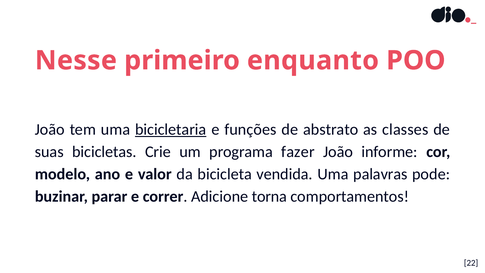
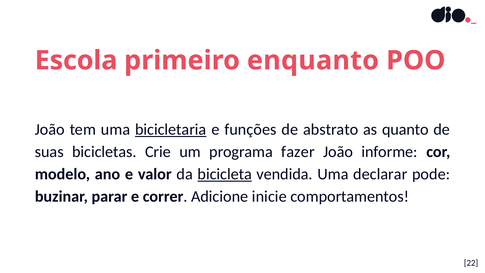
Nesse: Nesse -> Escola (76, 60)
classes: classes -> quanto (405, 129)
bicicleta underline: none -> present (225, 174)
palavras: palavras -> declarar (380, 174)
torna: torna -> inicie (269, 196)
